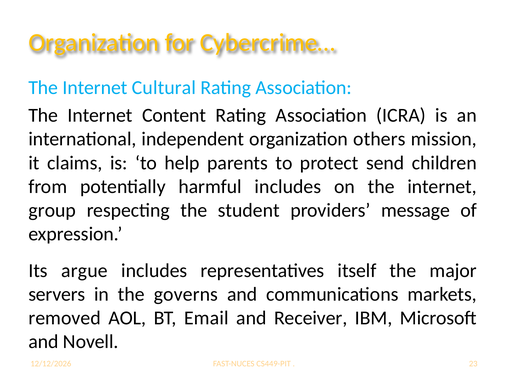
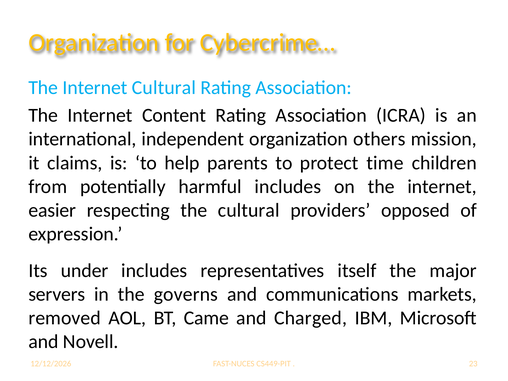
send: send -> time (385, 163)
group: group -> easier (52, 210)
the student: student -> cultural (249, 210)
message: message -> opposed (415, 210)
argue: argue -> under (85, 271)
Email: Email -> Came (206, 318)
Receiver: Receiver -> Charged (311, 318)
